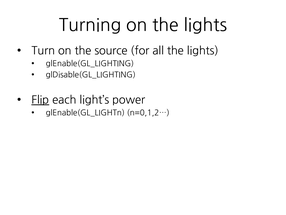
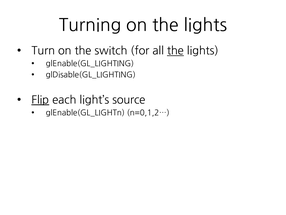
source: source -> switch (111, 51)
the underline: none -> present (175, 51)
power: power -> source (129, 100)
